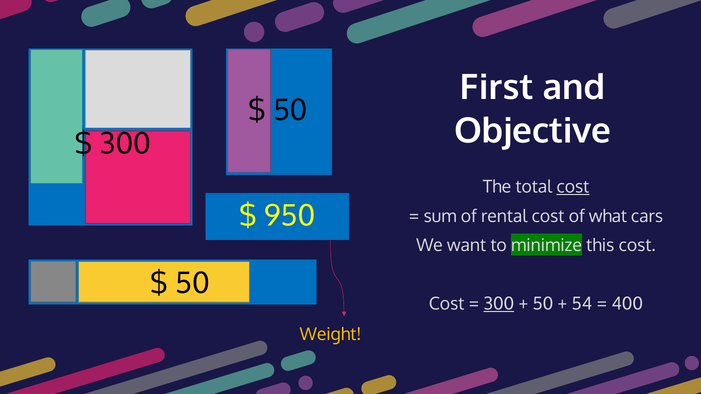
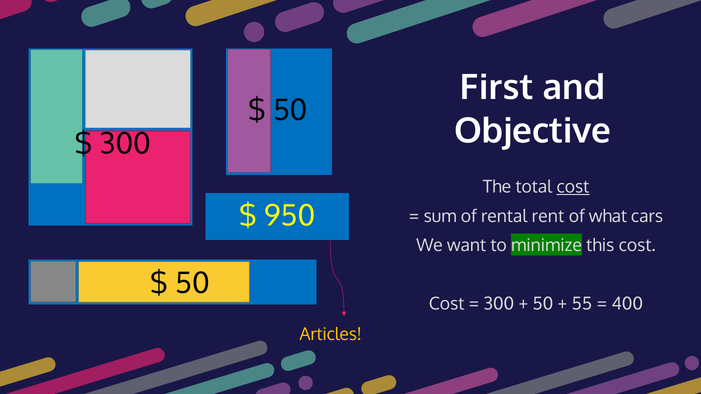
rental cost: cost -> rent (548, 217)
300 underline: present -> none (499, 304)
54: 54 -> 55 (582, 304)
Weight: Weight -> Articles (331, 335)
